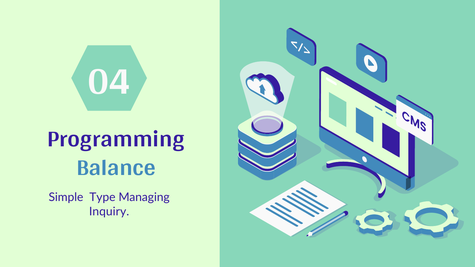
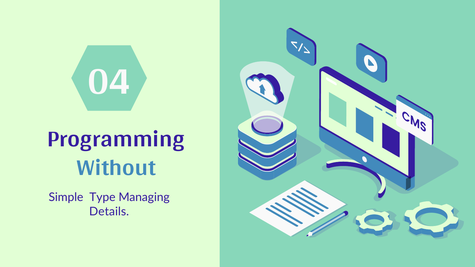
Balance: Balance -> Without (116, 167)
Inquiry: Inquiry -> Details (109, 212)
